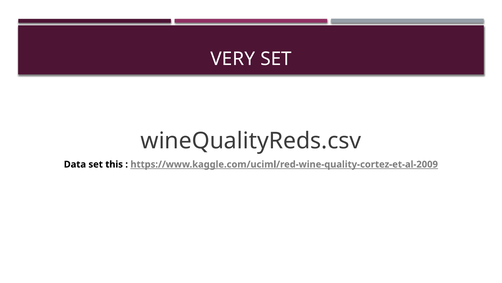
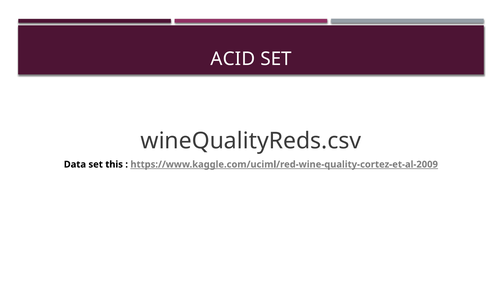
VERY: VERY -> ACID (233, 59)
